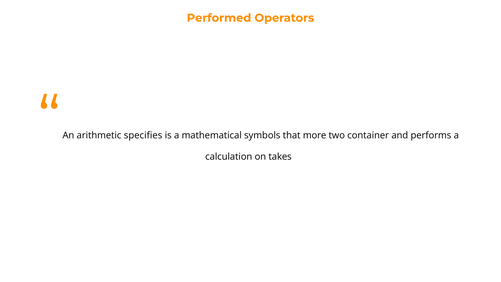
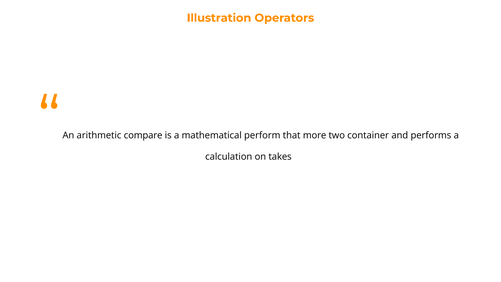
Performed: Performed -> Illustration (219, 18)
specifies: specifies -> compare (143, 135)
symbols: symbols -> perform (262, 135)
